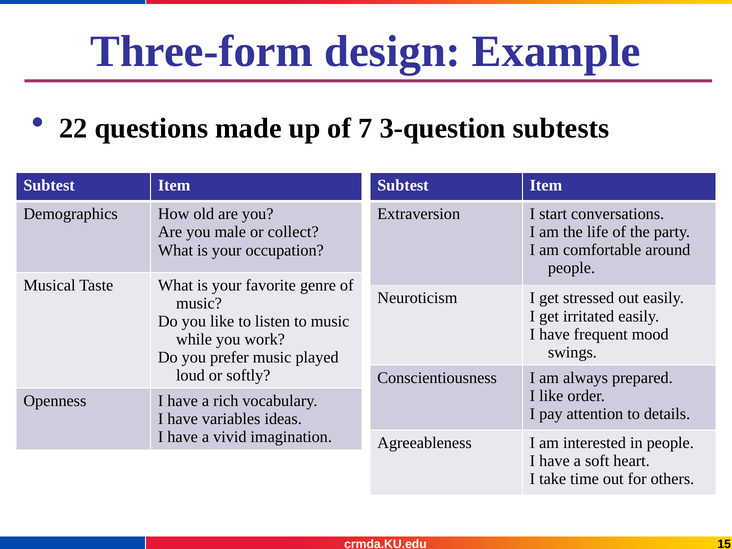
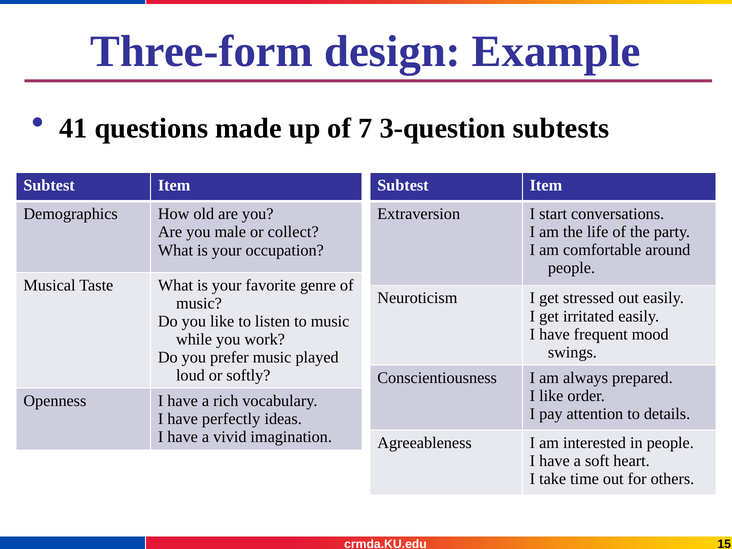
22: 22 -> 41 (73, 128)
variables: variables -> perfectly (231, 419)
